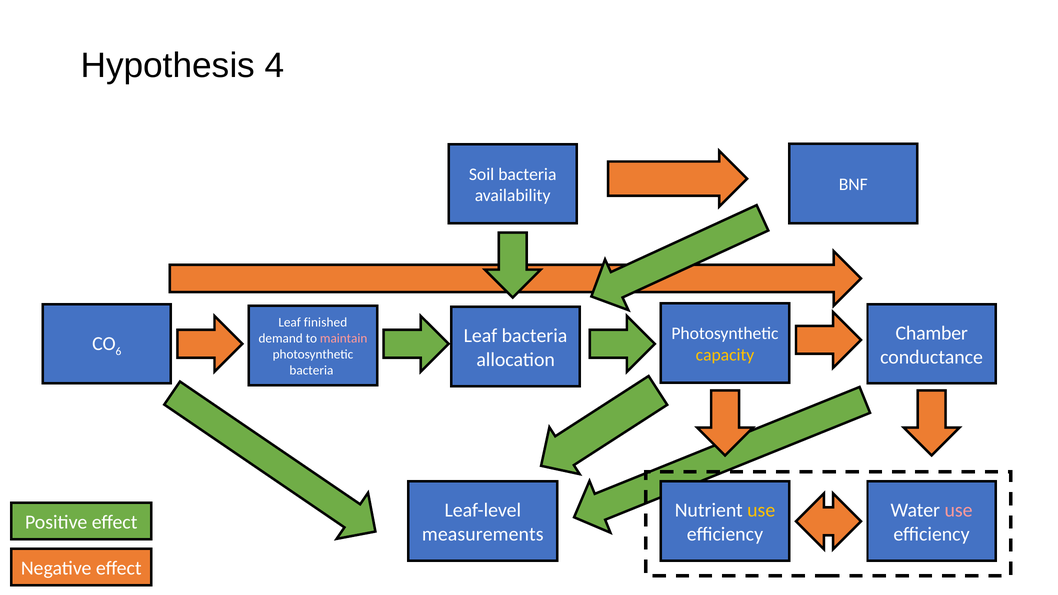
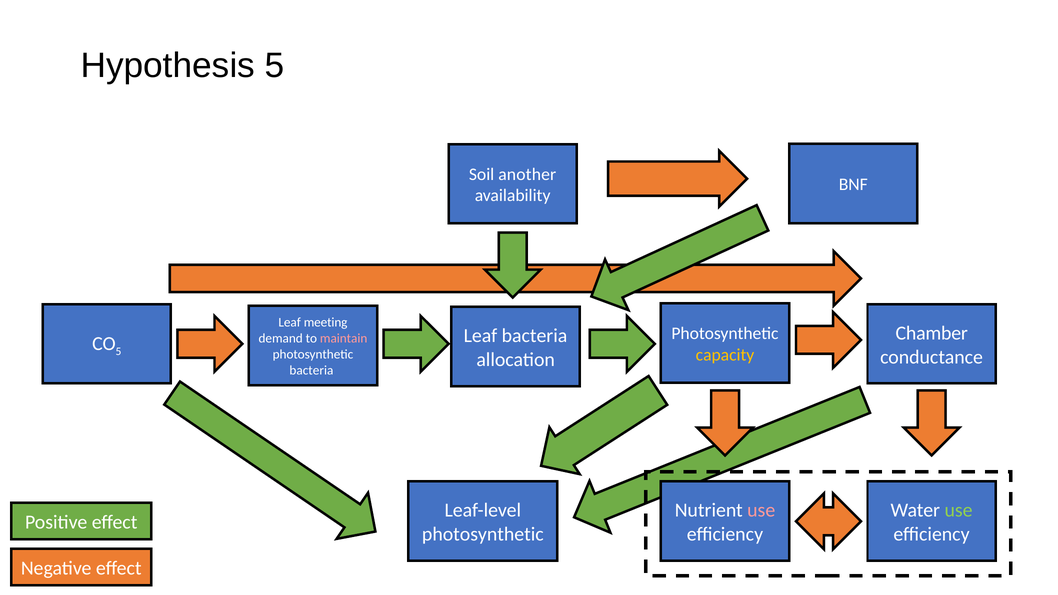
Hypothesis 4: 4 -> 5 (275, 65)
Soil bacteria: bacteria -> another (527, 175)
finished: finished -> meeting (326, 323)
6: 6 -> 5 (118, 351)
use colour: yellow -> pink (761, 511)
use colour: pink -> light green (959, 511)
measurements: measurements -> photosynthetic (483, 534)
